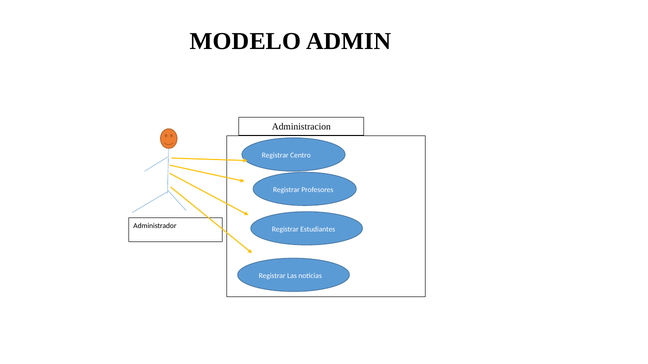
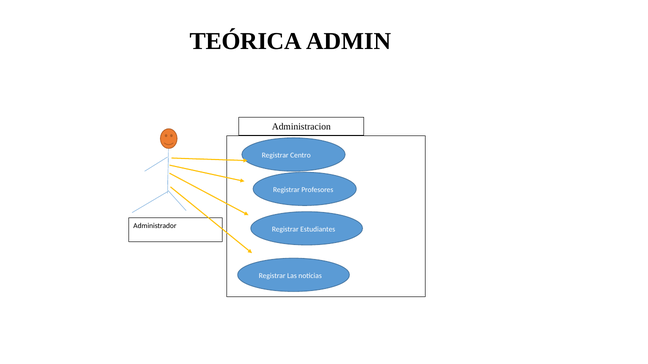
MODELO: MODELO -> TEÓRICA (246, 41)
